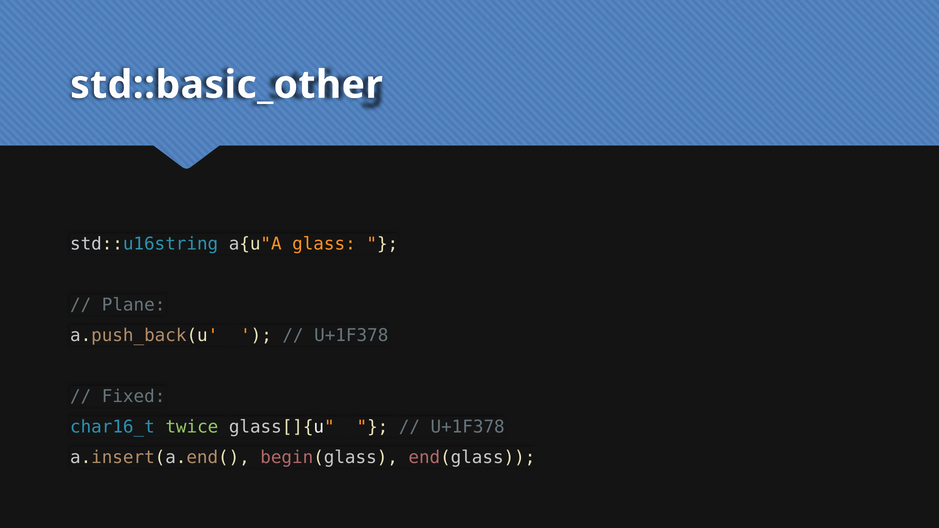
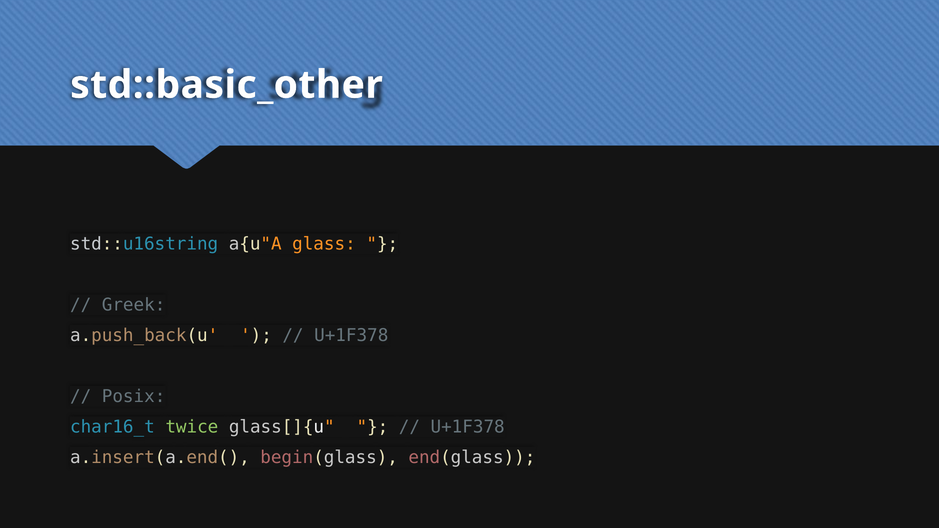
Plane: Plane -> Greek (134, 305)
Fixed: Fixed -> Posix (134, 397)
